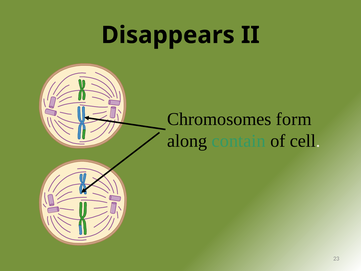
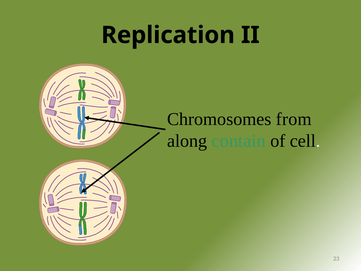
Disappears: Disappears -> Replication (168, 35)
form: form -> from (294, 119)
